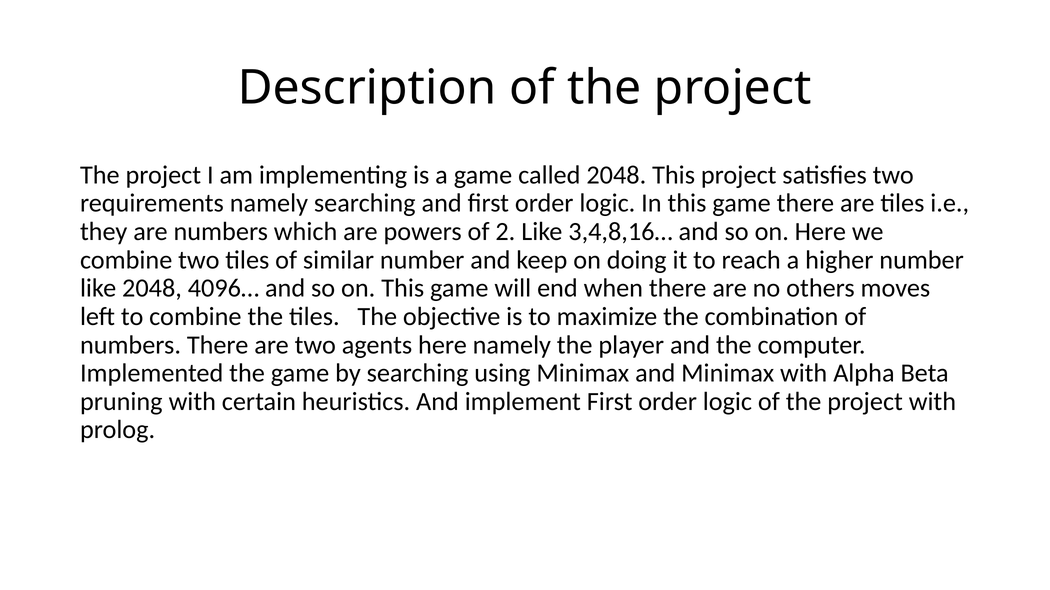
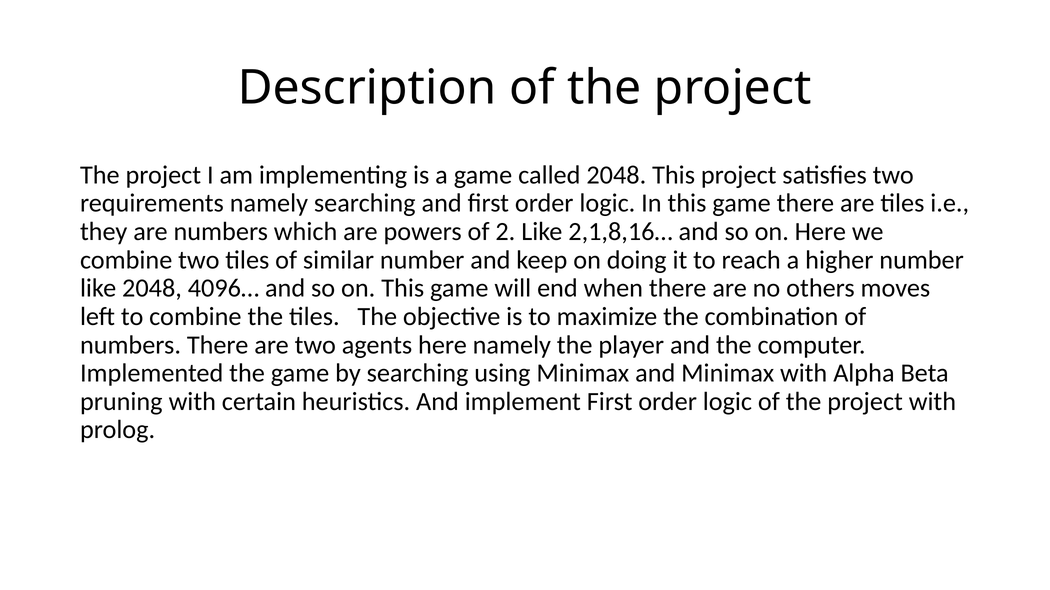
3,4,8,16…: 3,4,8,16… -> 2,1,8,16… (620, 232)
